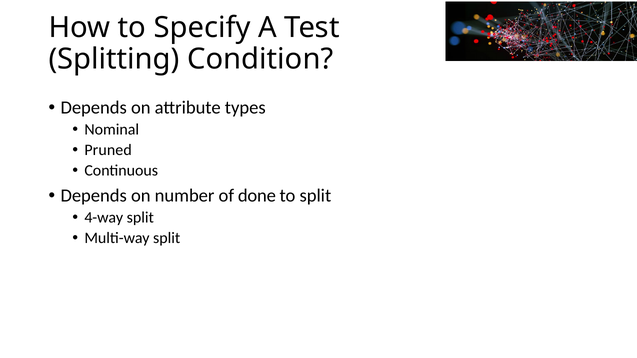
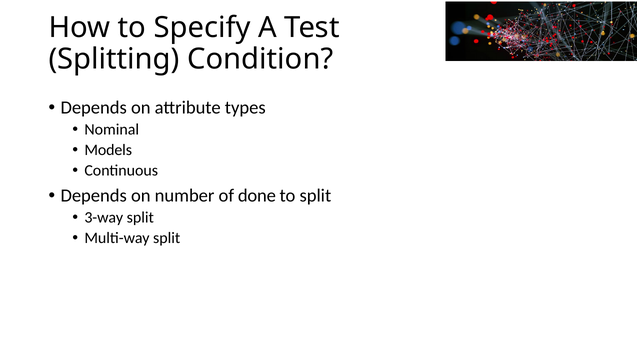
Pruned: Pruned -> Models (108, 150)
4-way: 4-way -> 3-way (104, 218)
